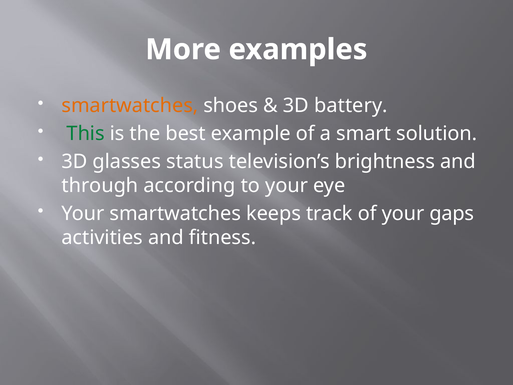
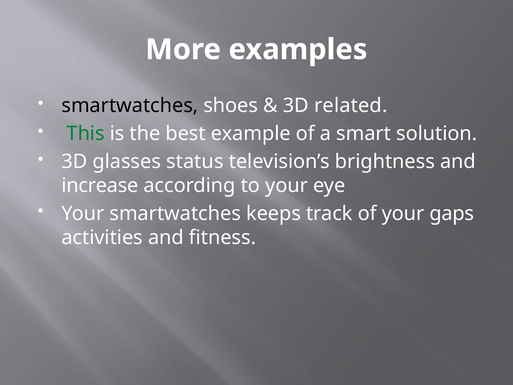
smartwatches colour: orange -> black (130, 106)
battery: battery -> related (351, 106)
through: through -> increase (100, 186)
